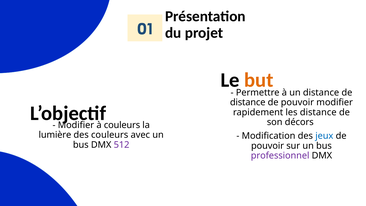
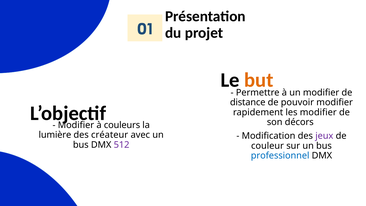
un distance: distance -> modifier (321, 93)
les distance: distance -> modifier (318, 112)
des couleurs: couleurs -> créateur (110, 135)
jeux colour: blue -> purple (324, 136)
pouvoir: pouvoir -> couleur (267, 146)
professionnel colour: purple -> blue (280, 156)
